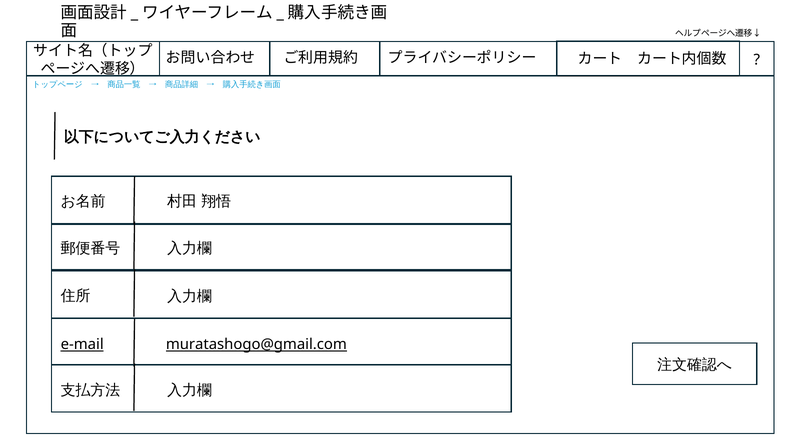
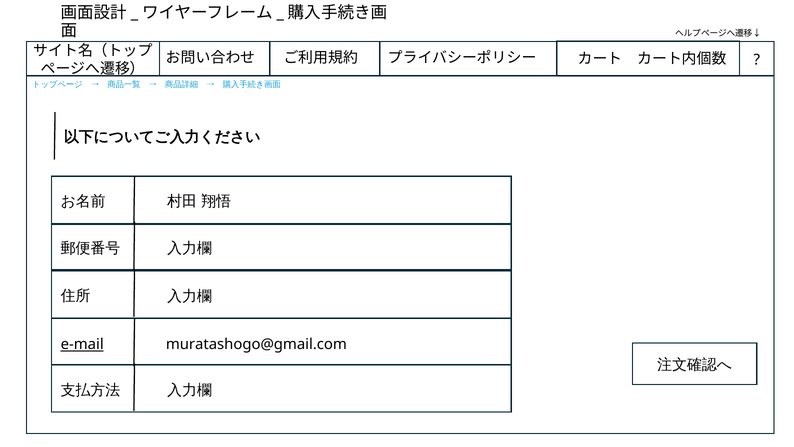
muratashogo@gmail.com underline: present -> none (256, 344)
